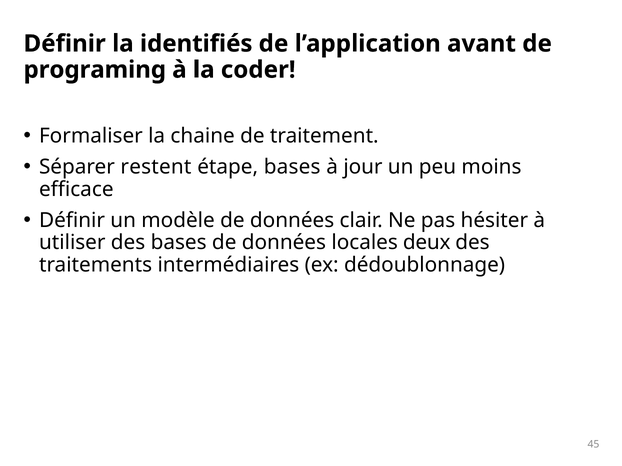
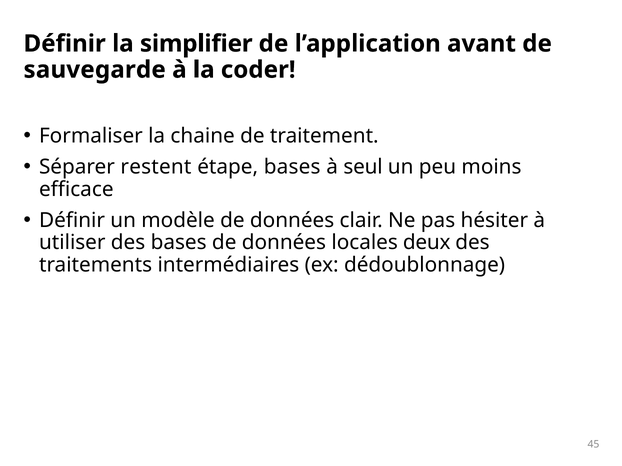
identifiés: identifiés -> simplifier (196, 44)
programing: programing -> sauvegarde (95, 70)
jour: jour -> seul (363, 167)
